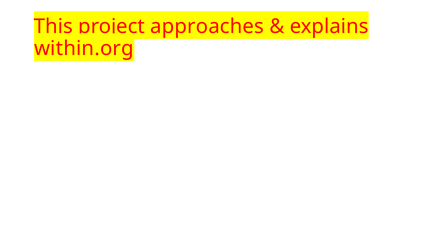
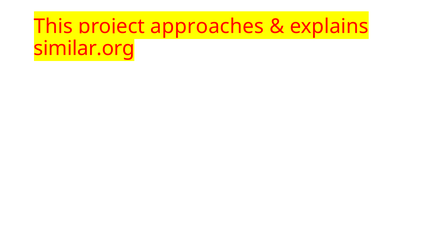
within.org: within.org -> similar.org (84, 48)
